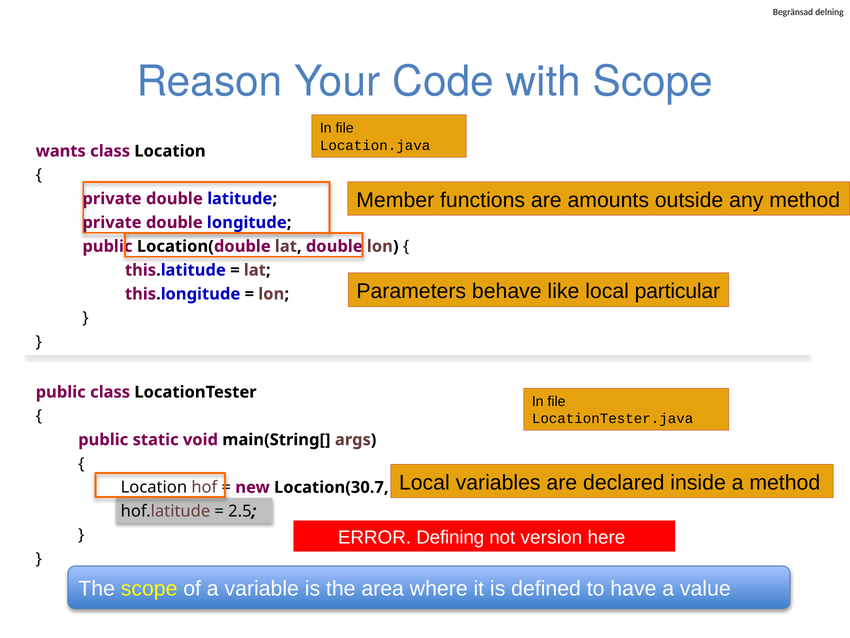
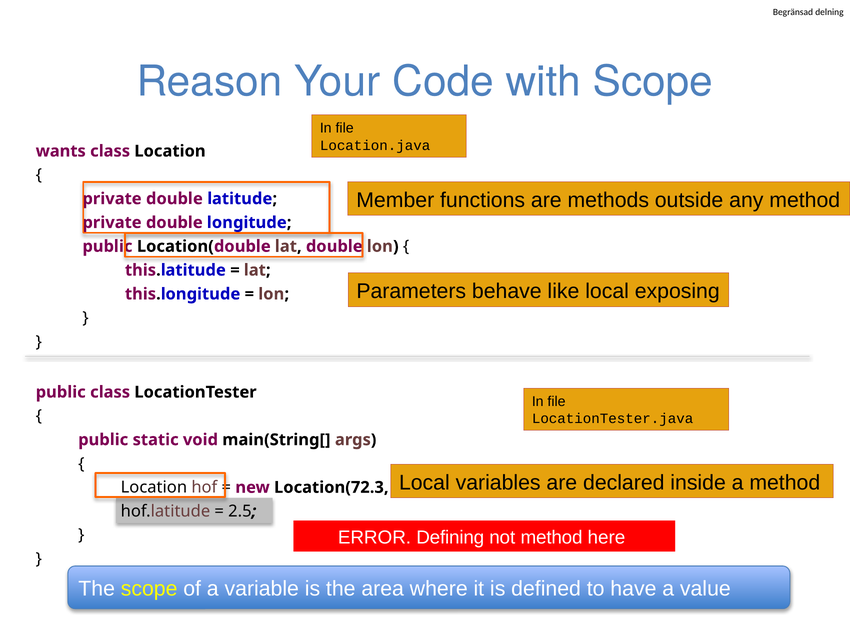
amounts: amounts -> methods (608, 200)
particular: particular -> exposing (677, 291)
Location(30.7: Location(30.7 -> Location(72.3 (331, 487)
not version: version -> method (552, 537)
